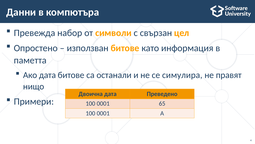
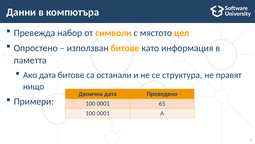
свързан: свързан -> мястото (156, 33)
симулира: симулира -> структура (182, 75)
